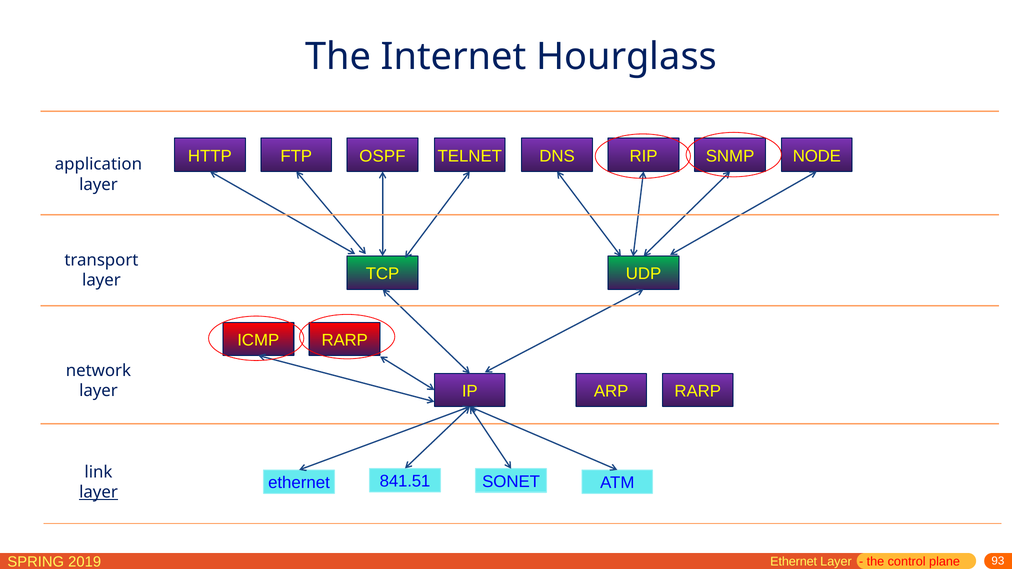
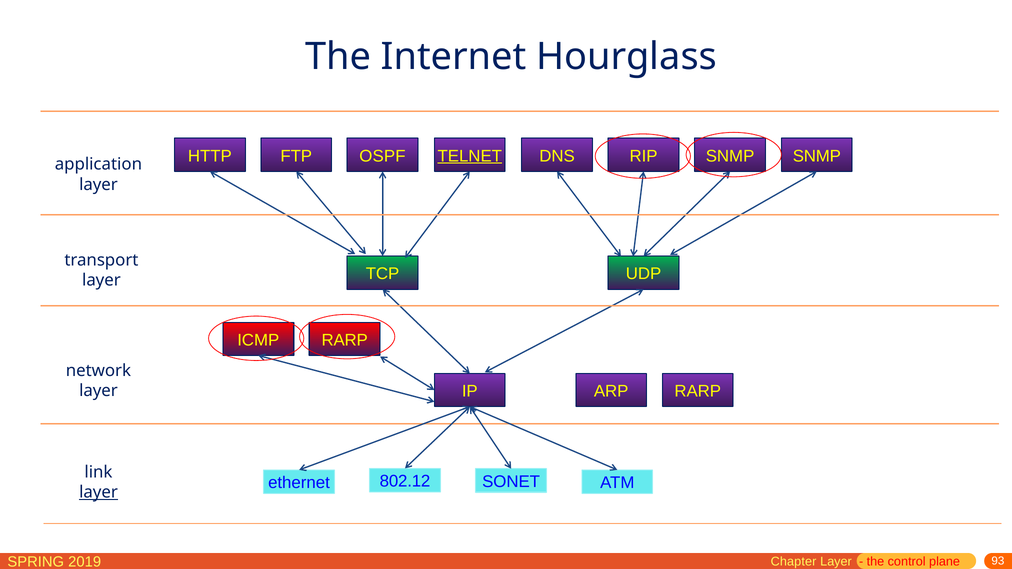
TELNET underline: none -> present (470, 156)
SNMP NODE: NODE -> SNMP (817, 156)
841.51: 841.51 -> 802.12 (405, 482)
Ethernet: Ethernet -> Chapter (794, 562)
